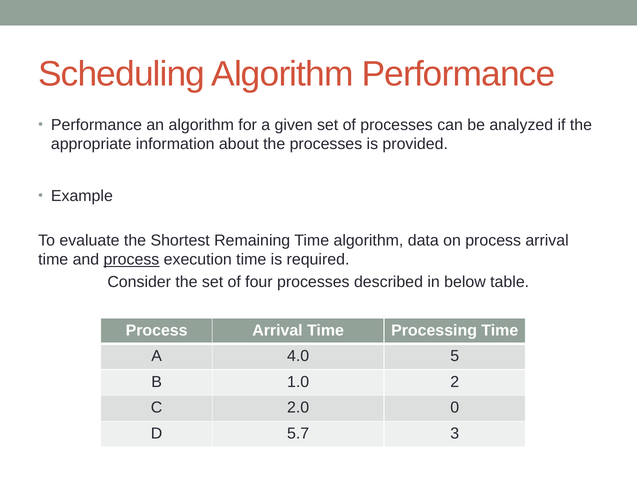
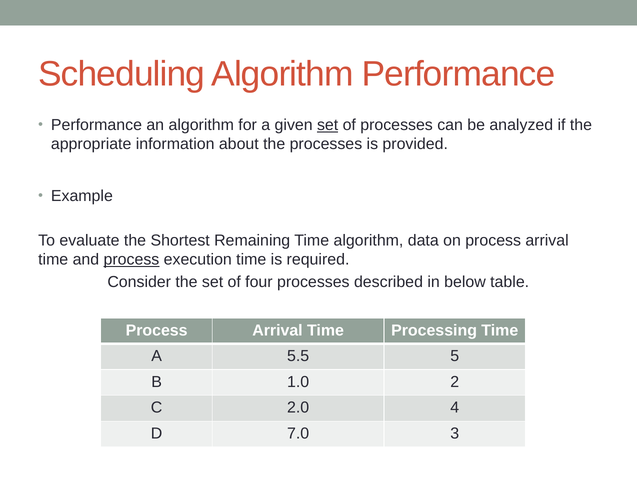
set underline: none -> present (328, 125)
4.0: 4.0 -> 5.5 (298, 357)
0: 0 -> 4 (455, 408)
5.7: 5.7 -> 7.0 (298, 434)
